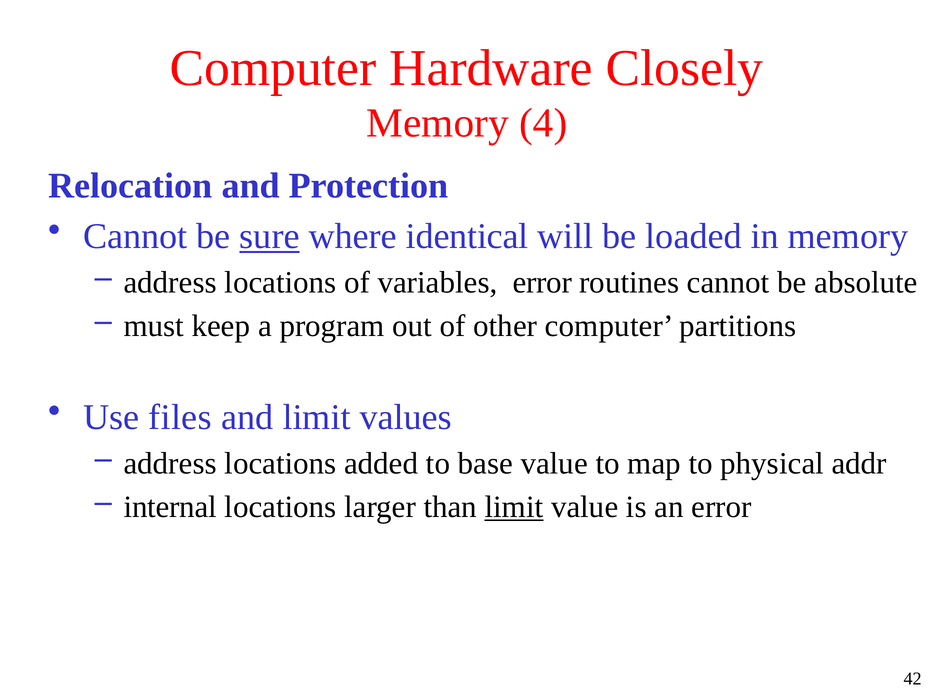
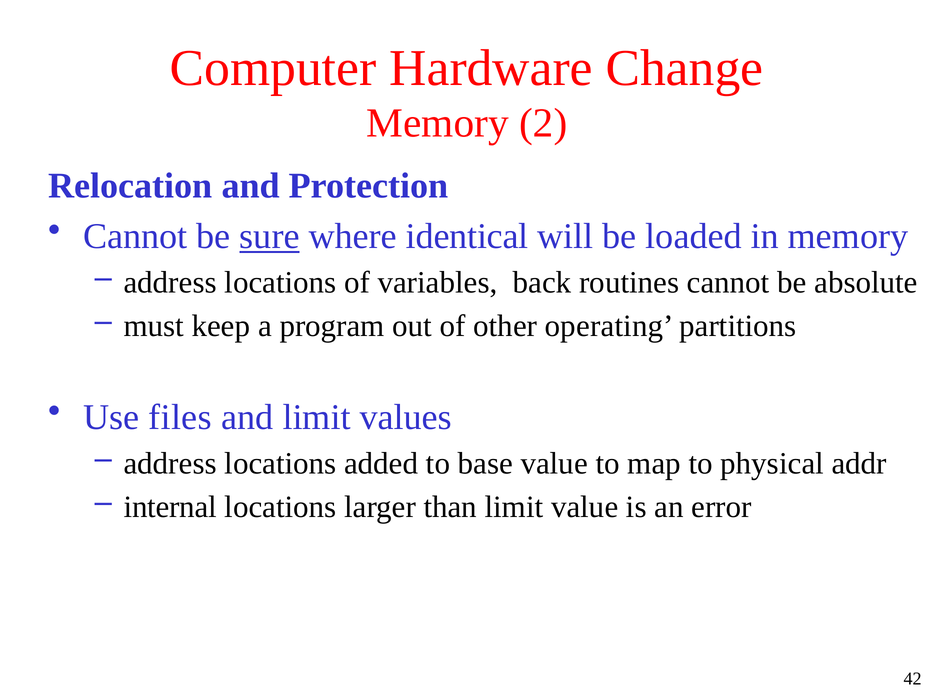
Closely: Closely -> Change (684, 68)
4: 4 -> 2 (543, 123)
variables error: error -> back (542, 283)
other computer: computer -> operating (609, 326)
limit underline: present -> none (514, 507)
